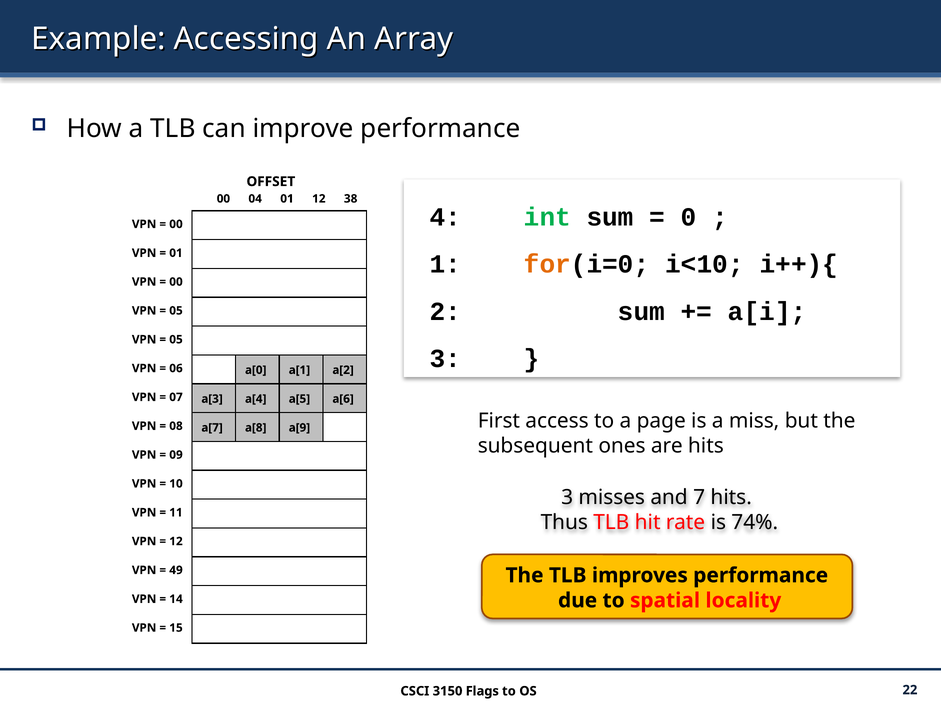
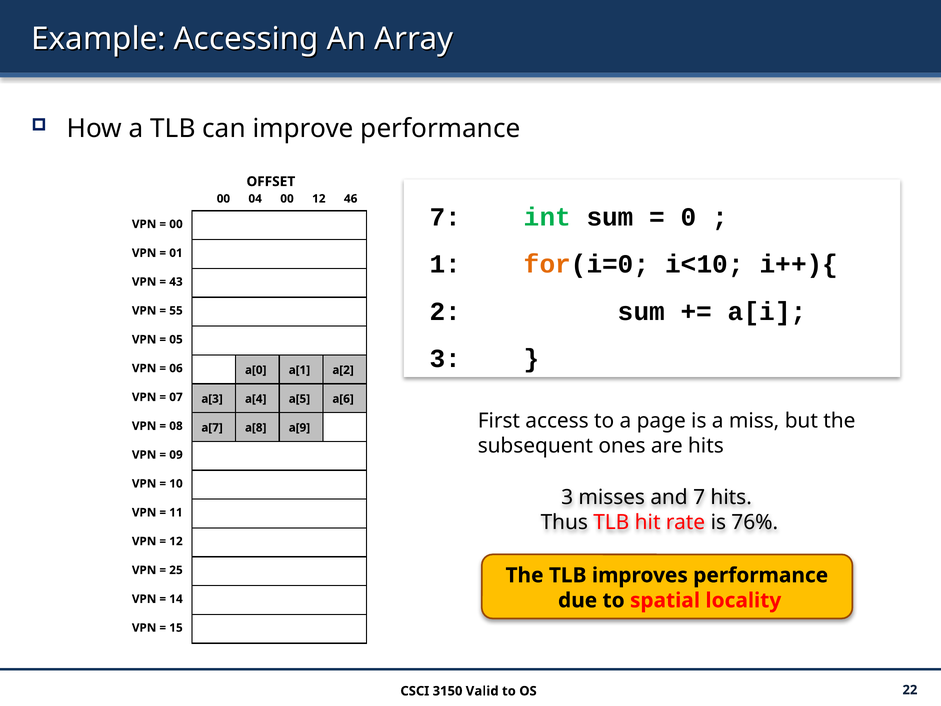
04 01: 01 -> 00 (287, 199)
38: 38 -> 46 (351, 199)
4: 4 -> 7 (445, 217)
00: 00 -> 43 (176, 282)
05: 05 -> 55 (176, 311)
74%: 74% -> 76% (755, 522)
49: 49 -> 25 (176, 570)
Flags: Flags -> Valid (482, 691)
